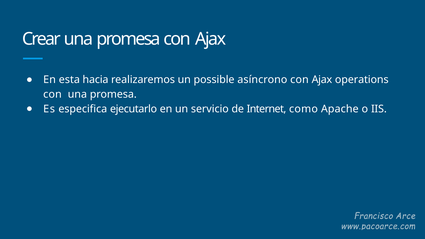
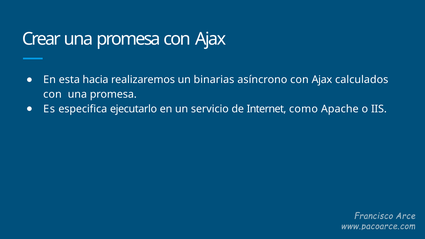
possible: possible -> binarias (214, 80)
operations: operations -> calculados (362, 80)
